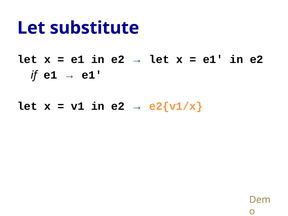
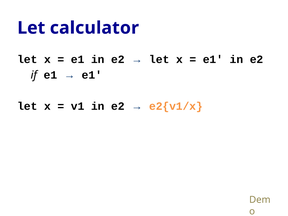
substitute: substitute -> calculator (94, 28)
